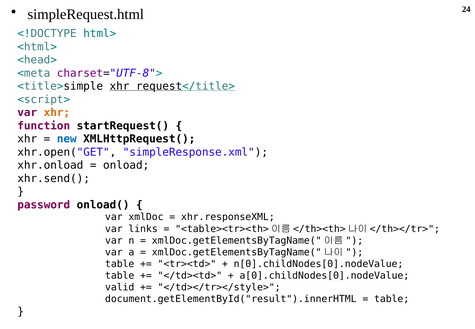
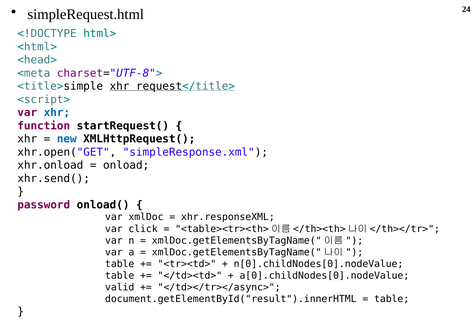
xhr colour: orange -> blue (57, 113)
links: links -> click (143, 229)
</td></tr></style>: </td></tr></style> -> </td></tr></async> (219, 287)
